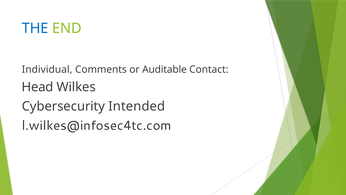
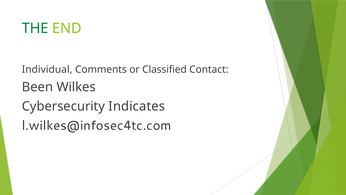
THE colour: blue -> green (35, 28)
Auditable: Auditable -> Classified (164, 69)
Head: Head -> Been (37, 87)
Intended: Intended -> Indicates (137, 106)
